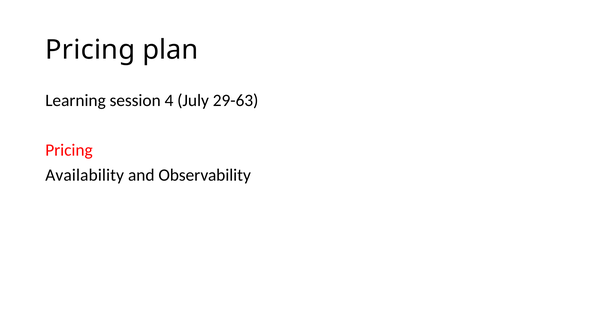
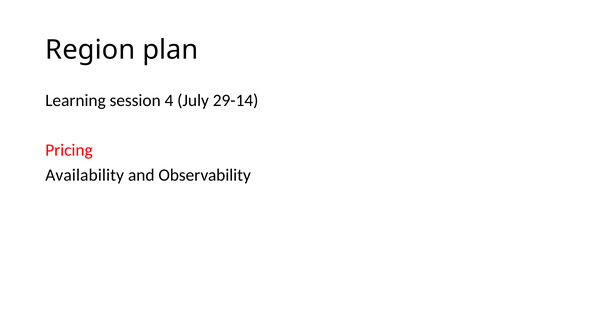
Pricing: Pricing -> Region (90, 50)
29-63: 29-63 -> 29-14 (236, 100)
